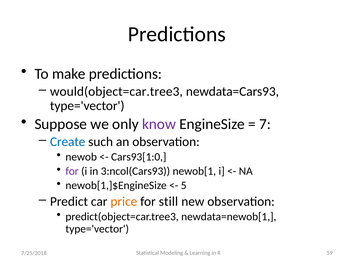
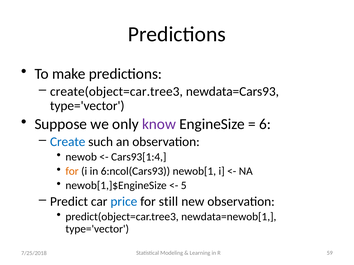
would(object=car.tree3: would(object=car.tree3 -> create(object=car.tree3 (116, 92)
7: 7 -> 6 (265, 124)
Cars93[1:0: Cars93[1:0 -> Cars93[1:4 (139, 157)
for colour: purple -> orange (72, 172)
3:ncol(Cars93: 3:ncol(Cars93 -> 6:ncol(Cars93 (135, 172)
price colour: orange -> blue (124, 202)
